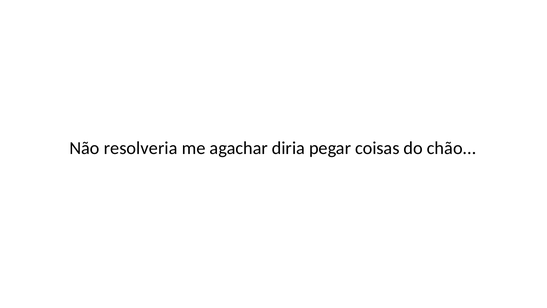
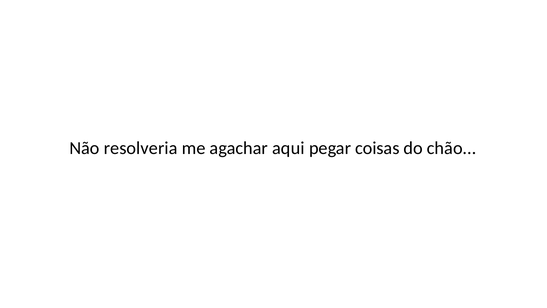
diria: diria -> aqui (288, 148)
